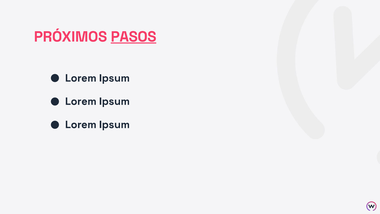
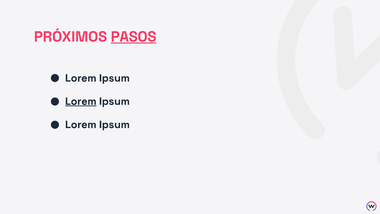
Lorem underline: none -> present (81, 101)
